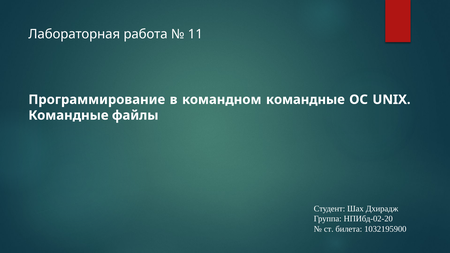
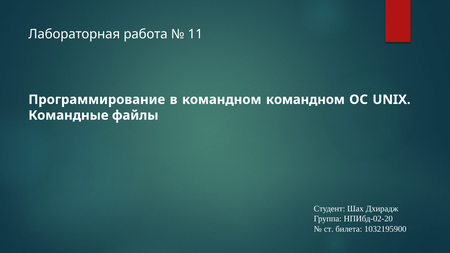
командном командные: командные -> командном (305, 100)
